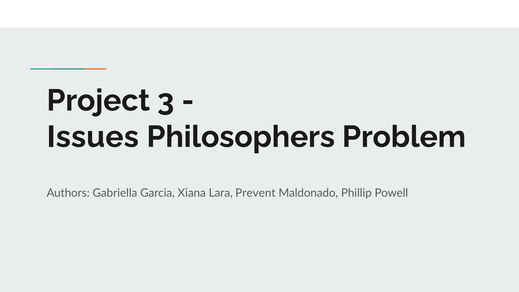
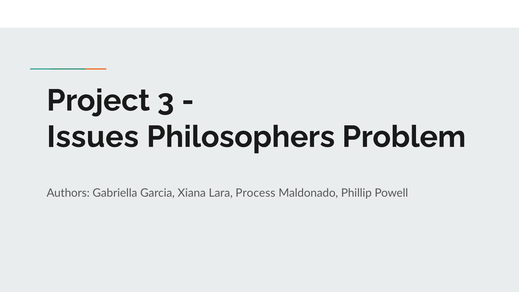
Prevent: Prevent -> Process (255, 193)
